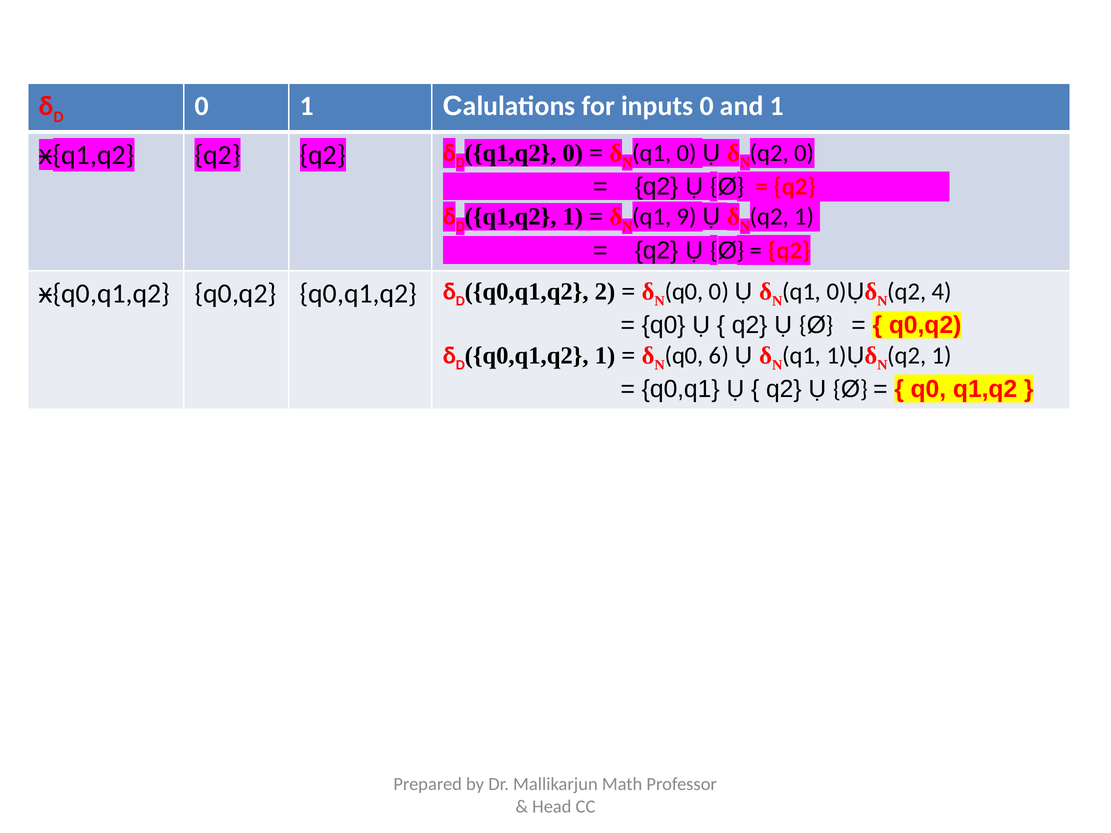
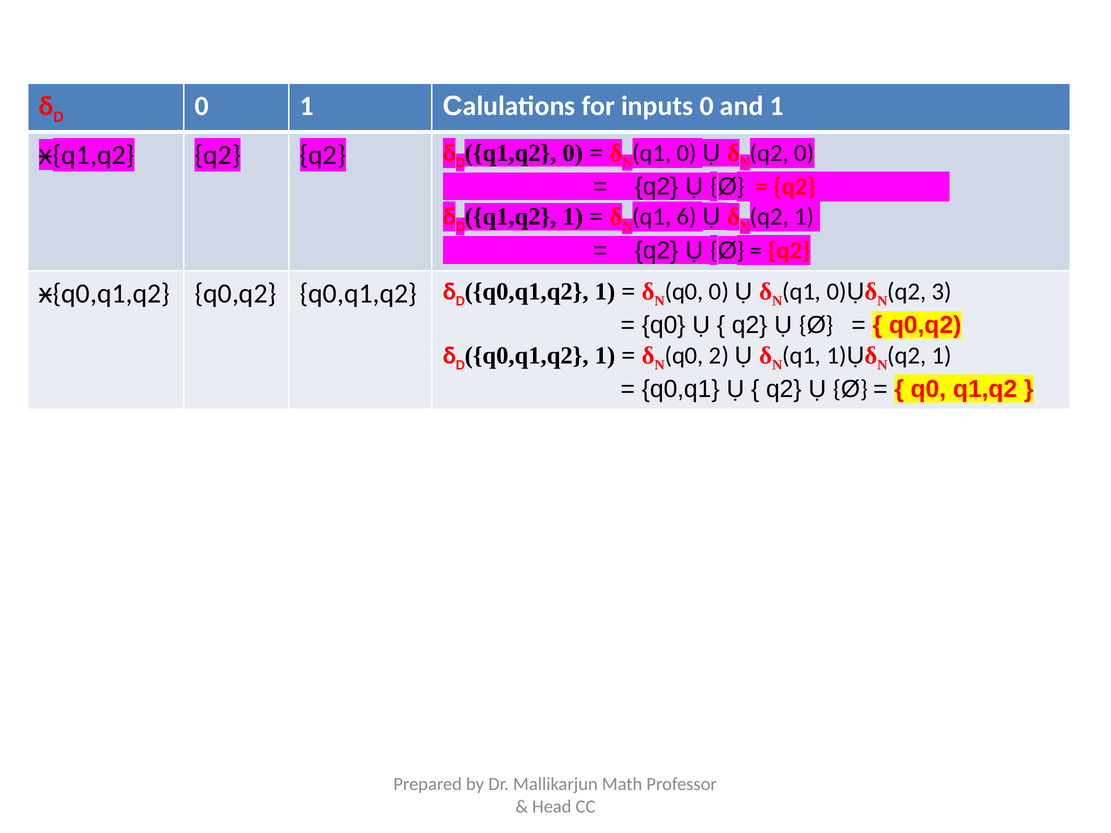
9: 9 -> 6 (687, 217)
2: 2 -> 1 (605, 292)
4: 4 -> 3 (942, 292)
6: 6 -> 2 (719, 356)
